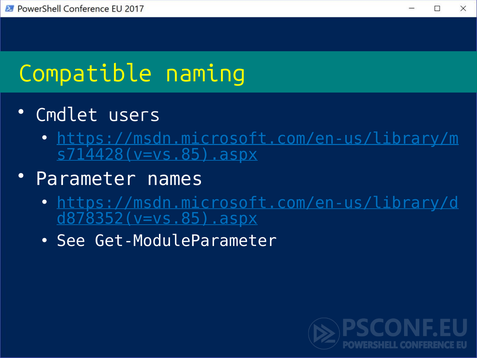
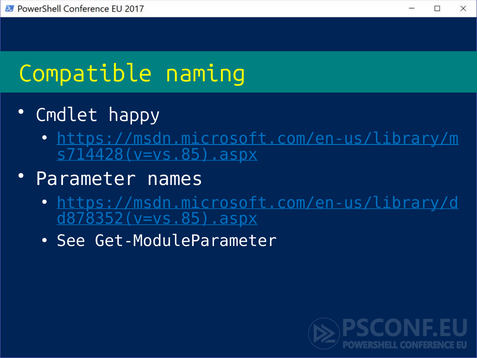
users: users -> happy (134, 115)
